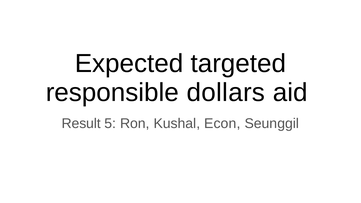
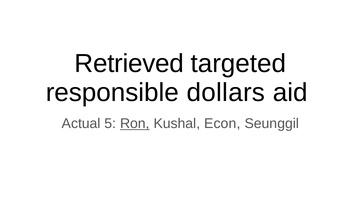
Expected: Expected -> Retrieved (129, 64)
Result: Result -> Actual (81, 124)
Ron underline: none -> present (135, 124)
